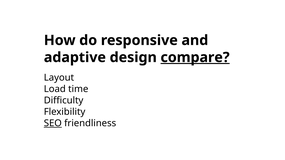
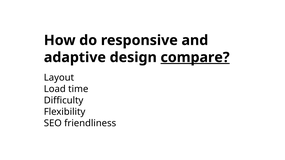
SEO underline: present -> none (53, 123)
